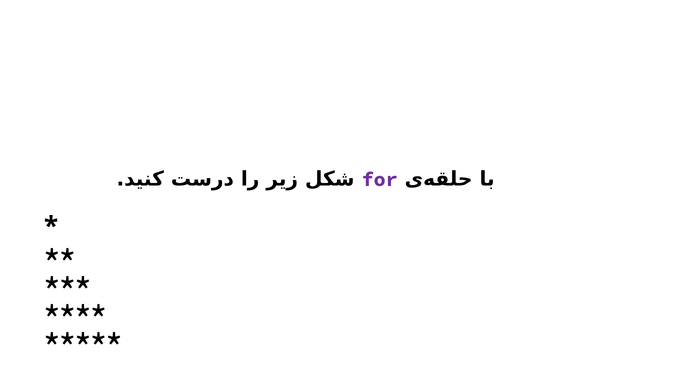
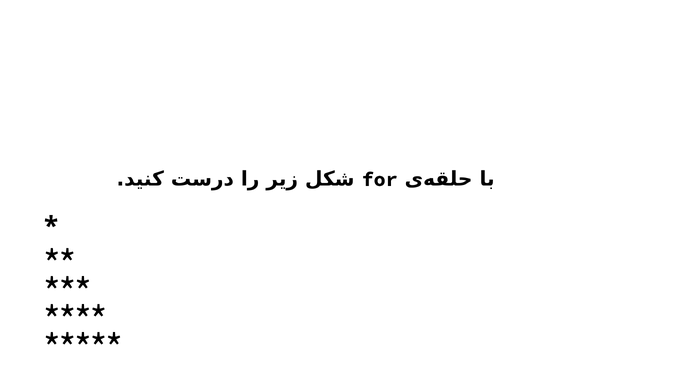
for colour: purple -> black (380, 179)
